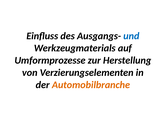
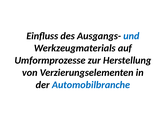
Automobilbranche colour: orange -> blue (91, 85)
